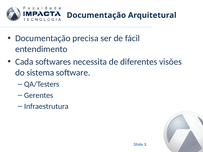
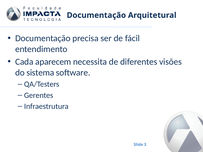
softwares: softwares -> aparecem (53, 62)
